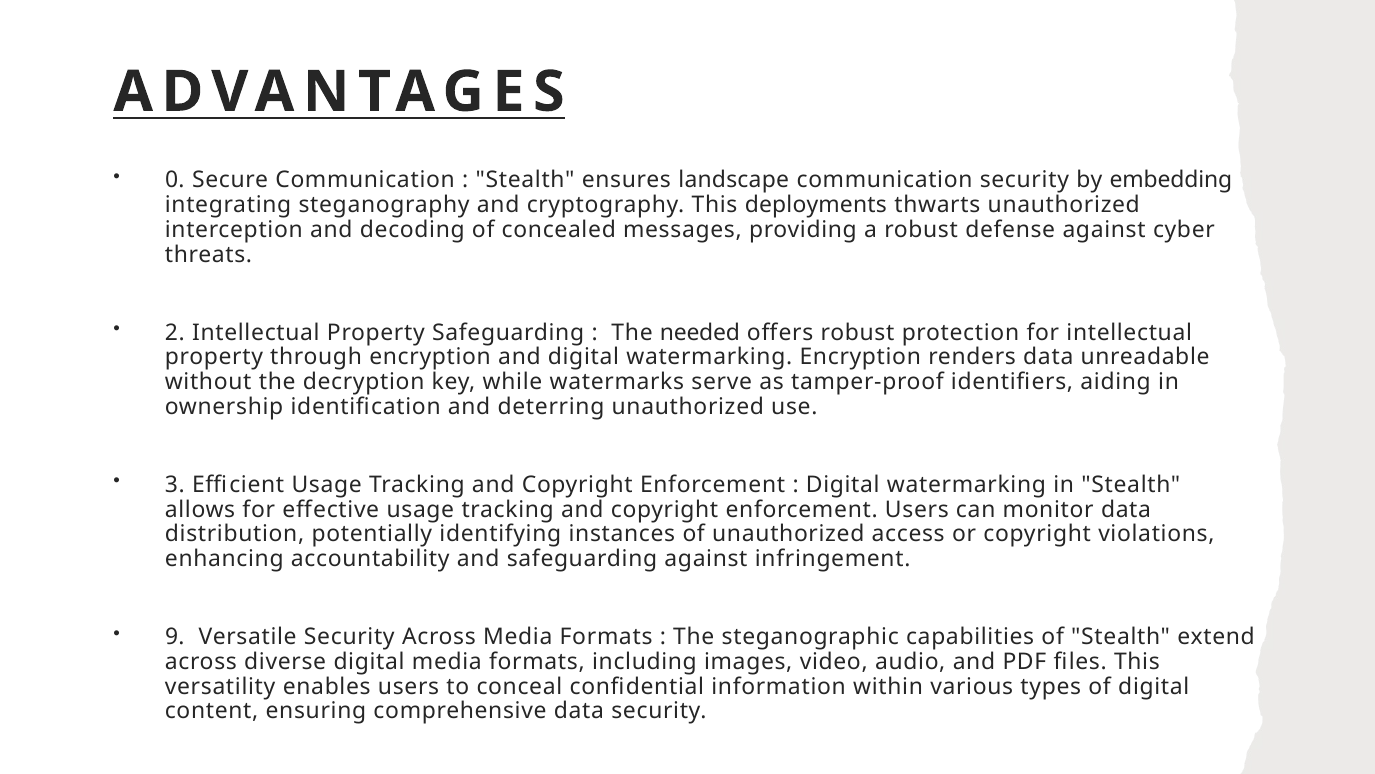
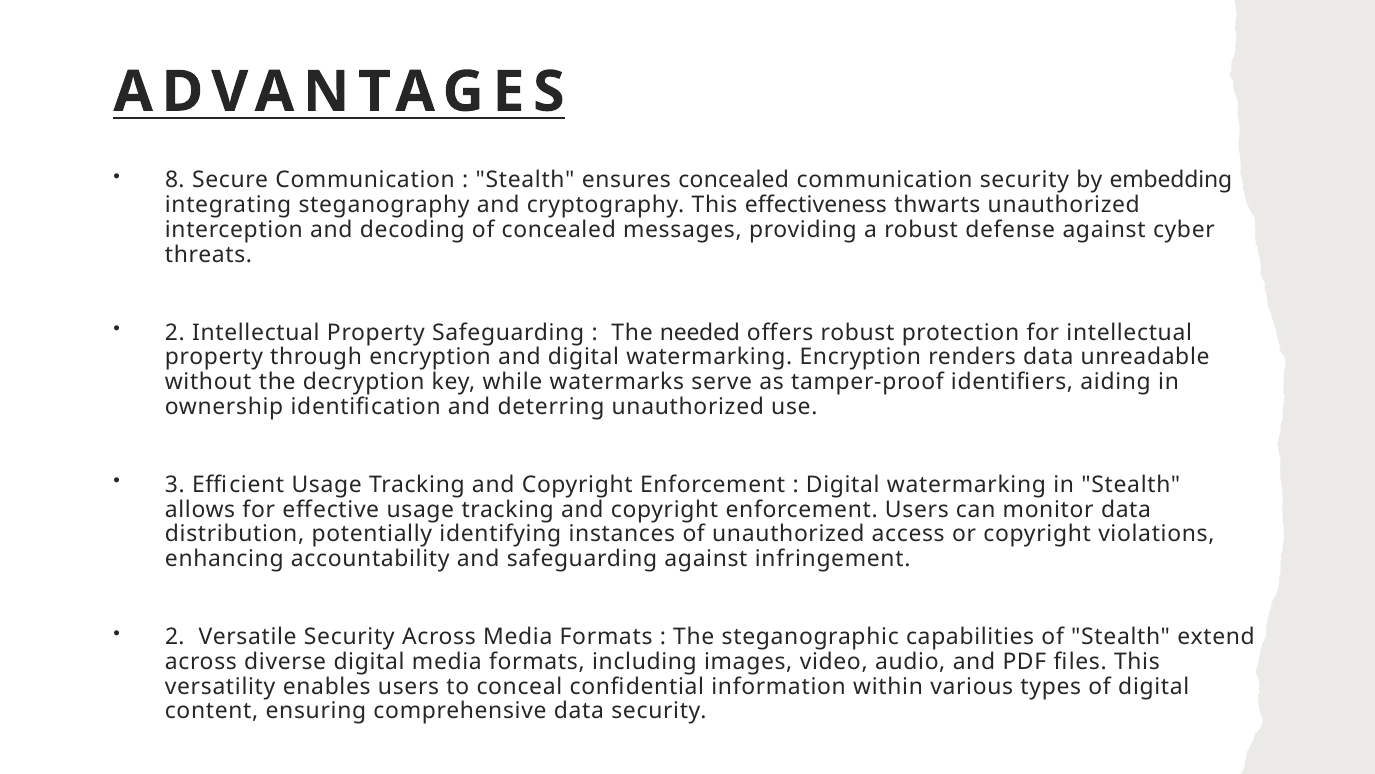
0: 0 -> 8 (175, 180)
ensures landscape: landscape -> concealed (734, 180)
deployments: deployments -> effectiveness (816, 205)
9: 9 -> 2 (175, 637)
